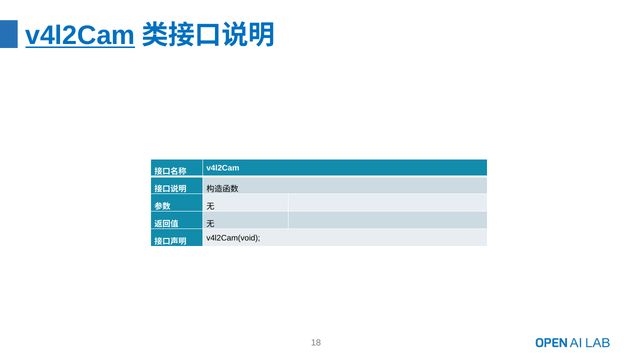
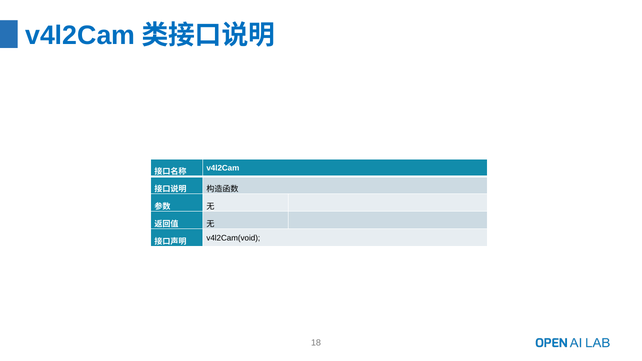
v4l2Cam underline: present -> none (80, 36)
